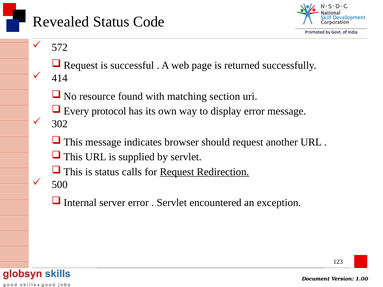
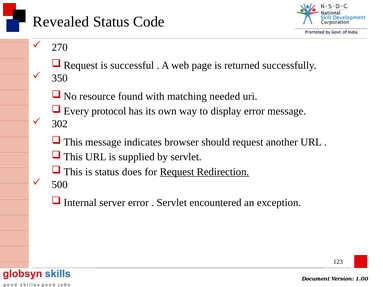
572: 572 -> 270 (60, 47)
414: 414 -> 350 (60, 78)
section: section -> needed (225, 96)
calls: calls -> does (132, 172)
